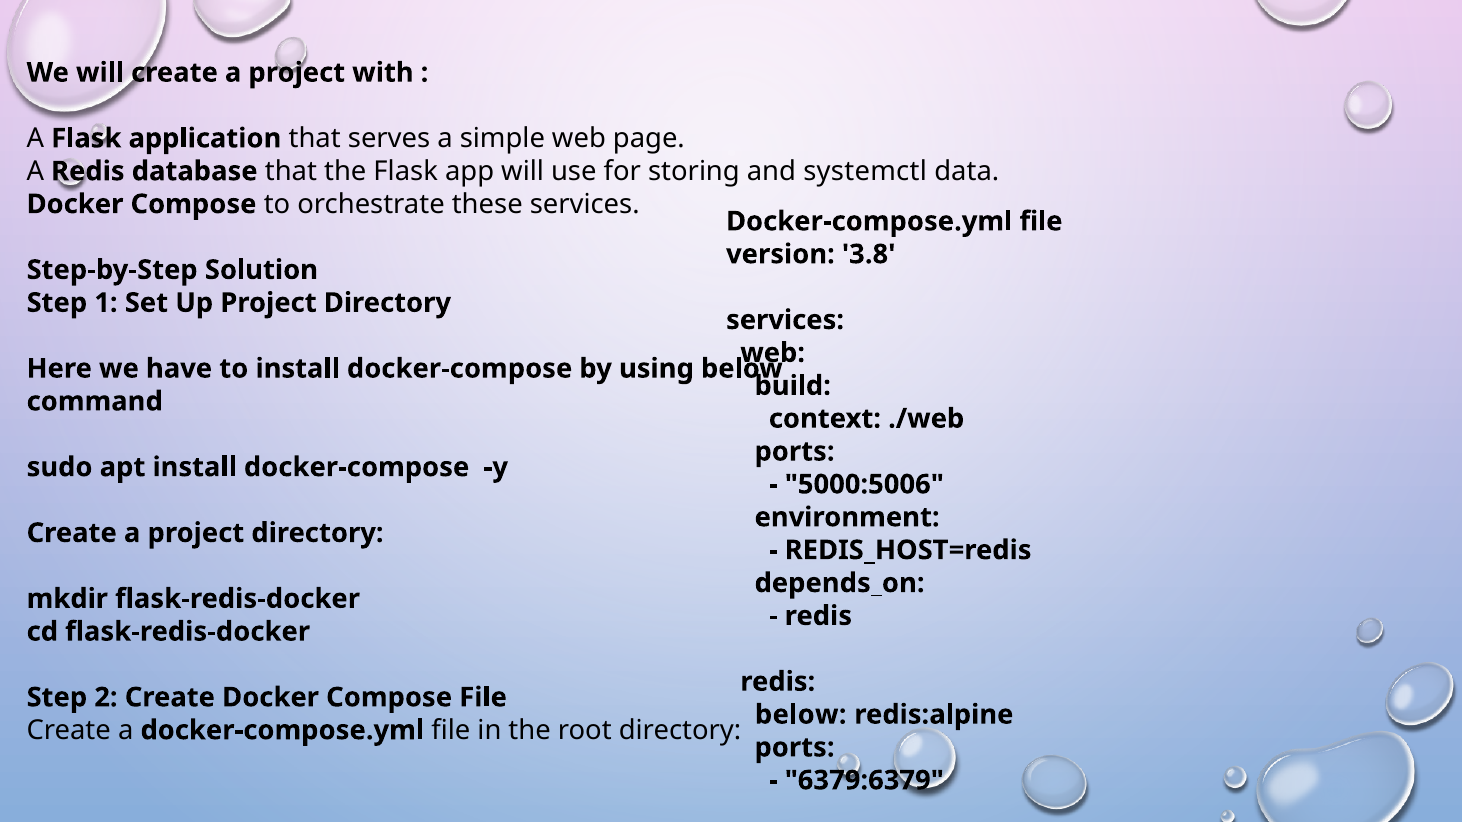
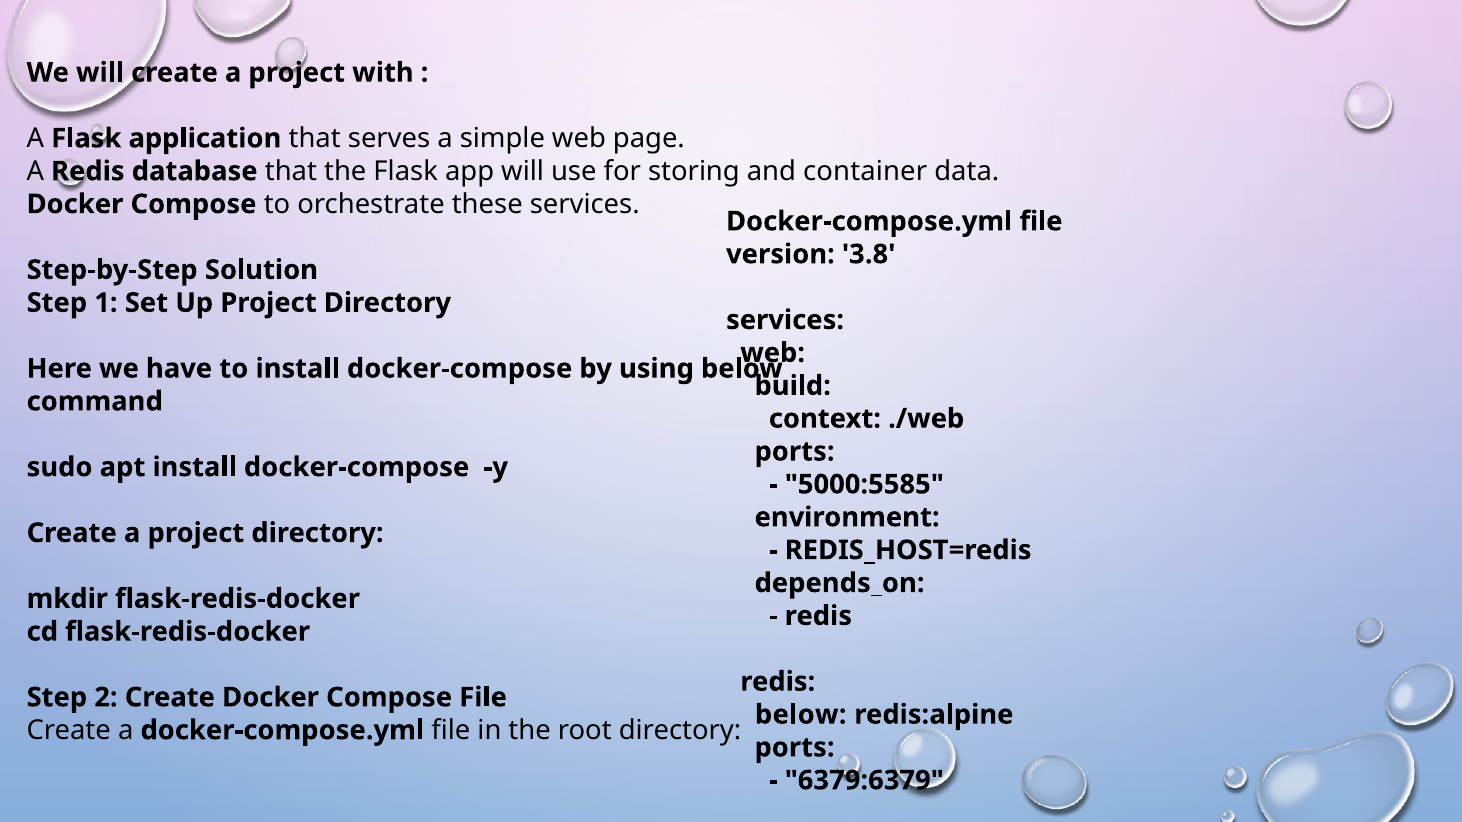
systemctl: systemctl -> container (865, 171)
5000:5006: 5000:5006 -> 5000:5585 (864, 485)
